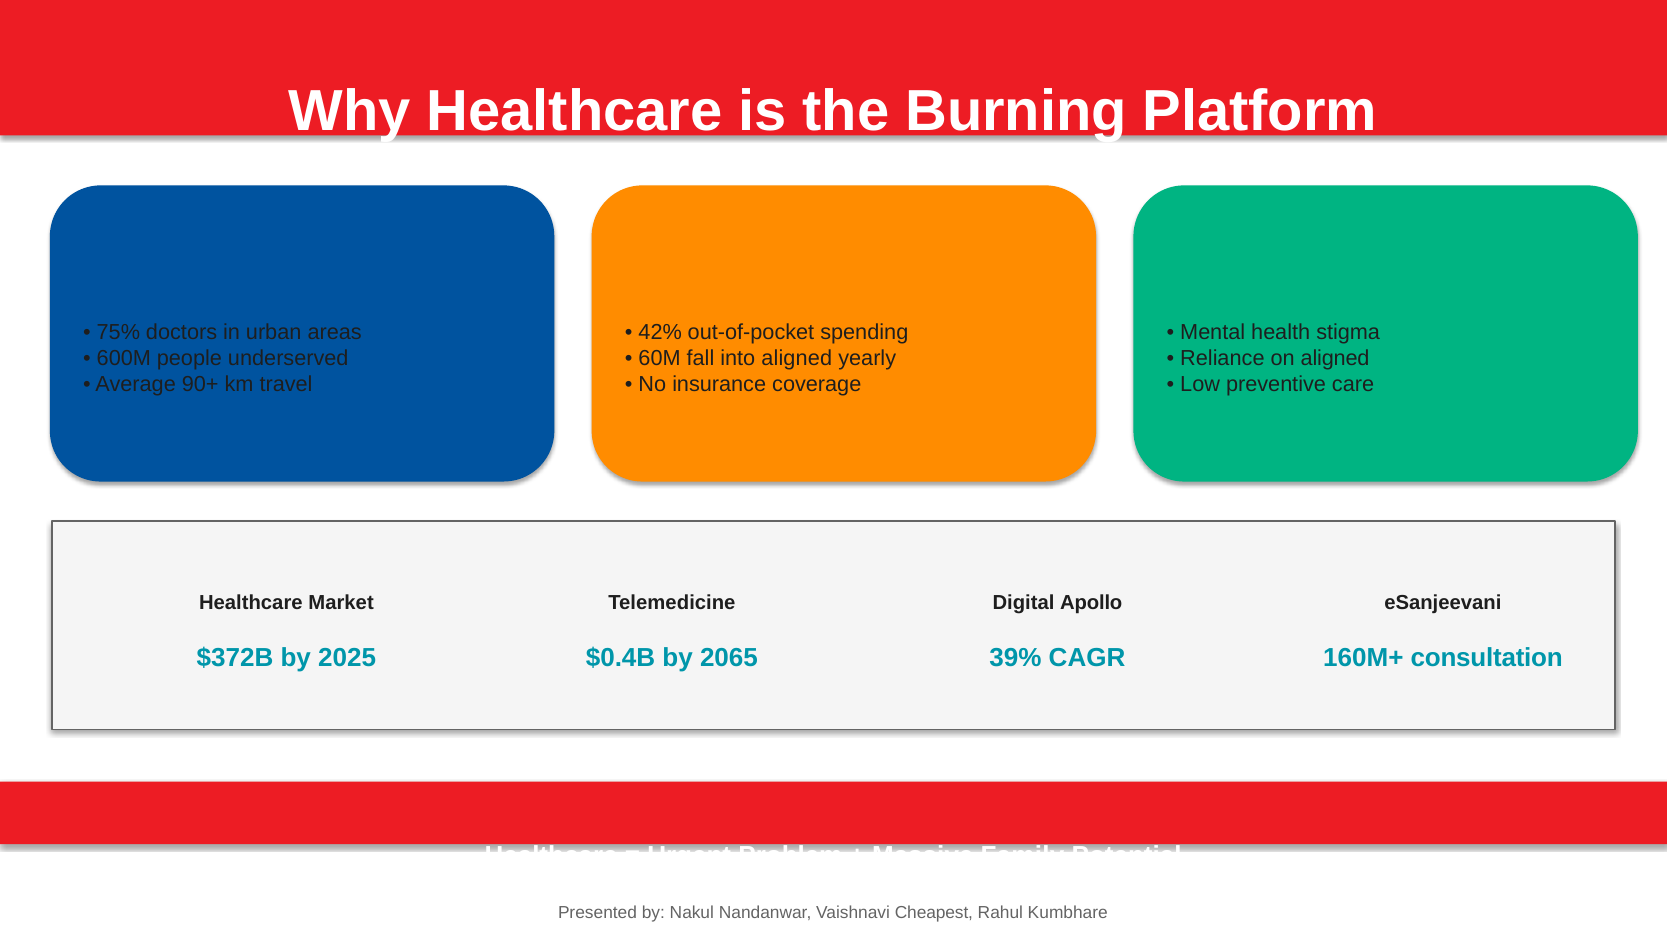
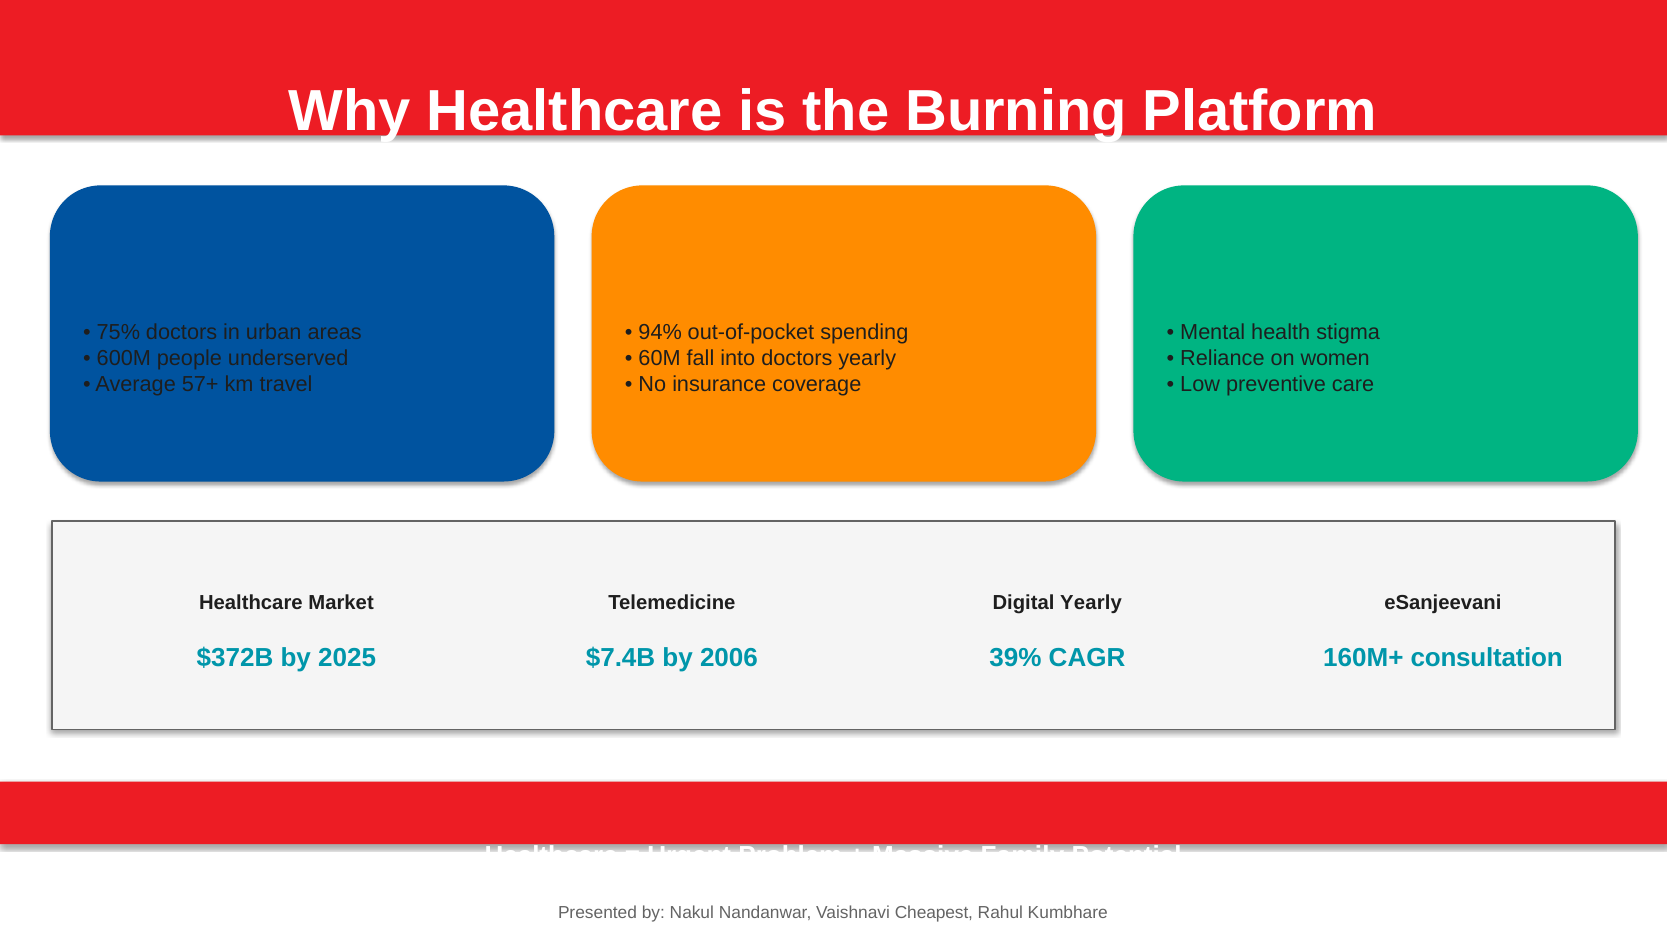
42%: 42% -> 94% (660, 332)
into aligned: aligned -> doctors (797, 358)
on aligned: aligned -> women (1335, 358)
90+: 90+ -> 57+ (200, 384)
Digital Apollo: Apollo -> Yearly (1091, 602)
$0.4B: $0.4B -> $7.4B (621, 658)
2065: 2065 -> 2006 (729, 658)
